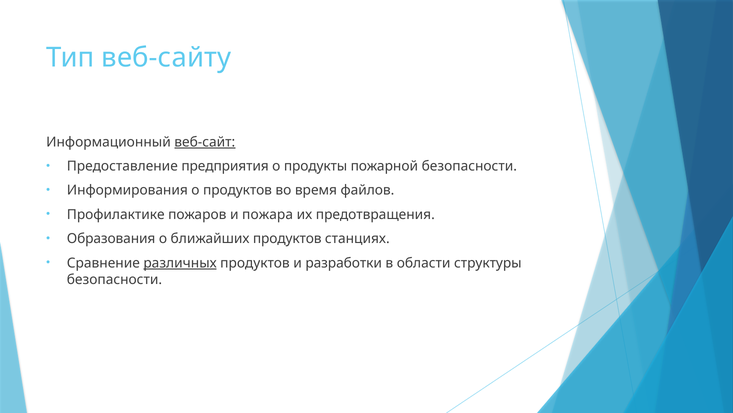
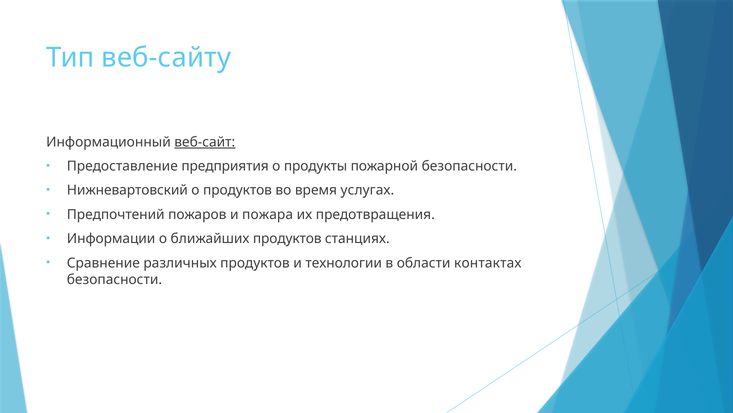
Информирования: Информирования -> Нижневартовский (127, 190)
файлов: файлов -> услугах (367, 190)
Профилактике: Профилактике -> Предпочтений (116, 214)
Образования: Образования -> Информации (111, 238)
различных underline: present -> none (180, 263)
разработки: разработки -> технологии (344, 263)
структуры: структуры -> контактах (488, 263)
